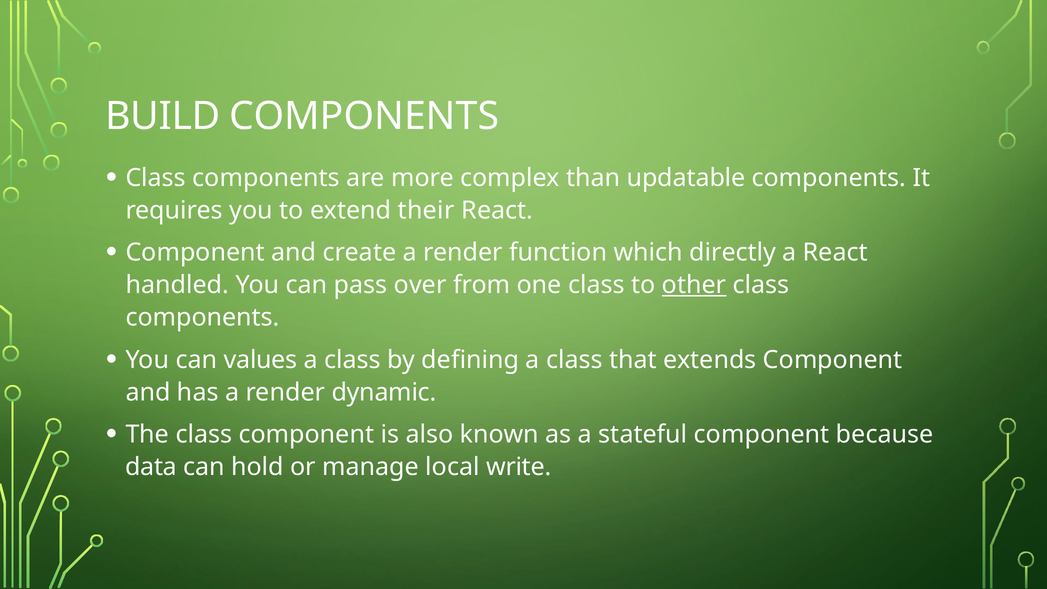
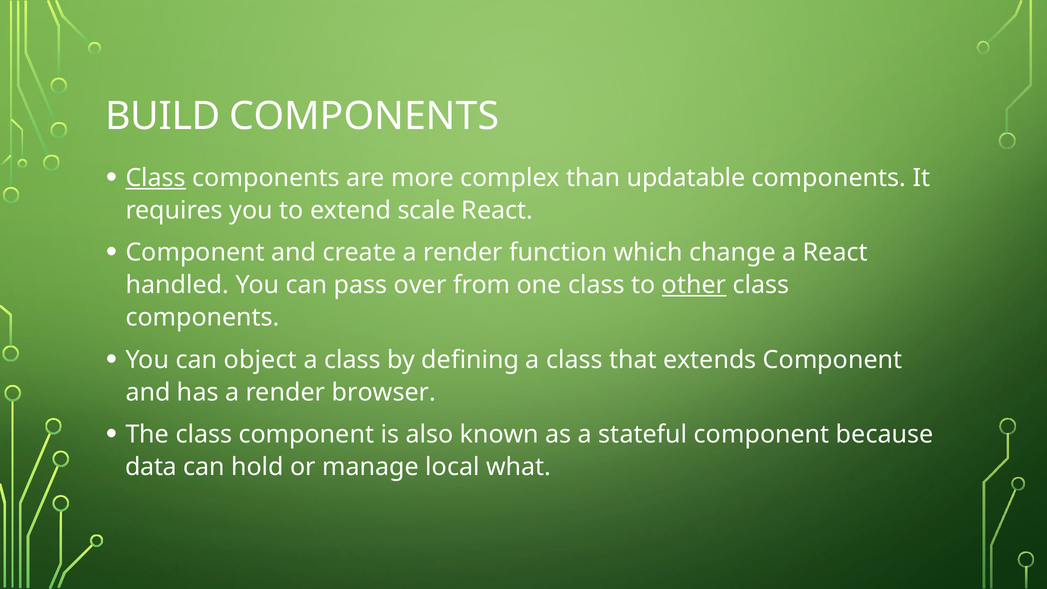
Class underline: none -> present (156, 178)
their: their -> scale (426, 210)
directly: directly -> change (733, 253)
values: values -> object (260, 360)
dynamic: dynamic -> browser (384, 392)
write: write -> what (519, 467)
